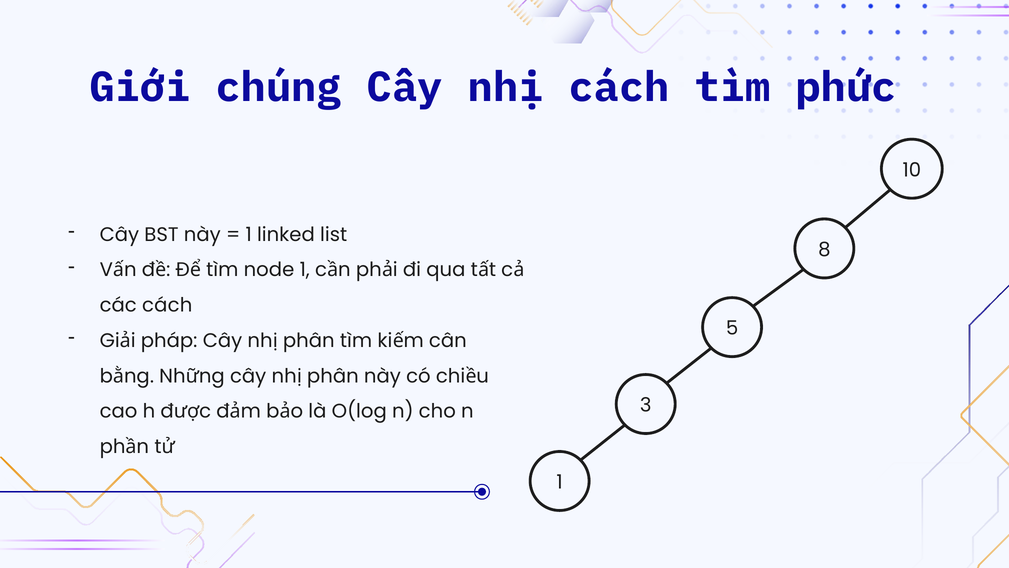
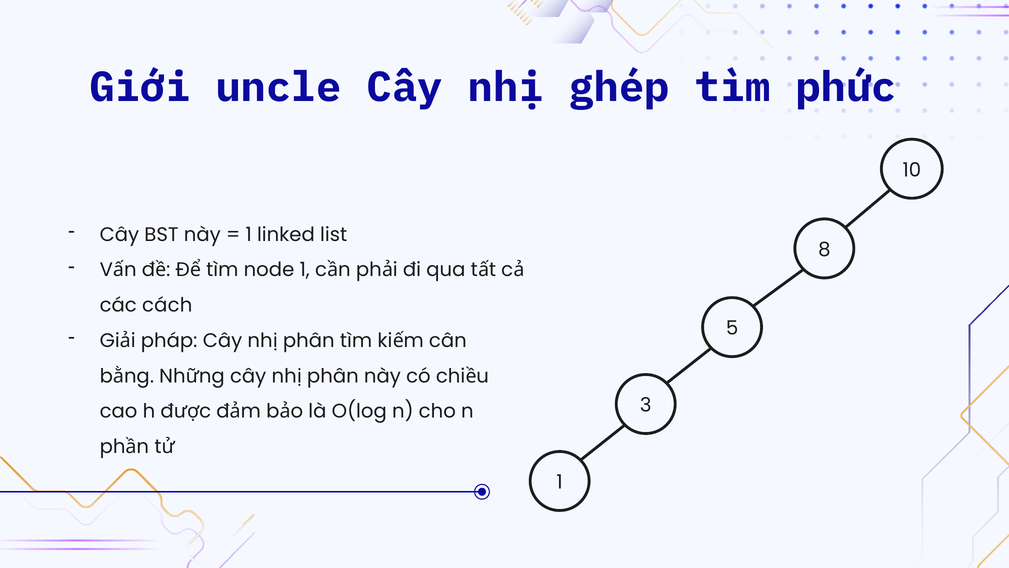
chúng: chúng -> uncle (279, 87)
nhị cách: cách -> ghép (619, 87)
